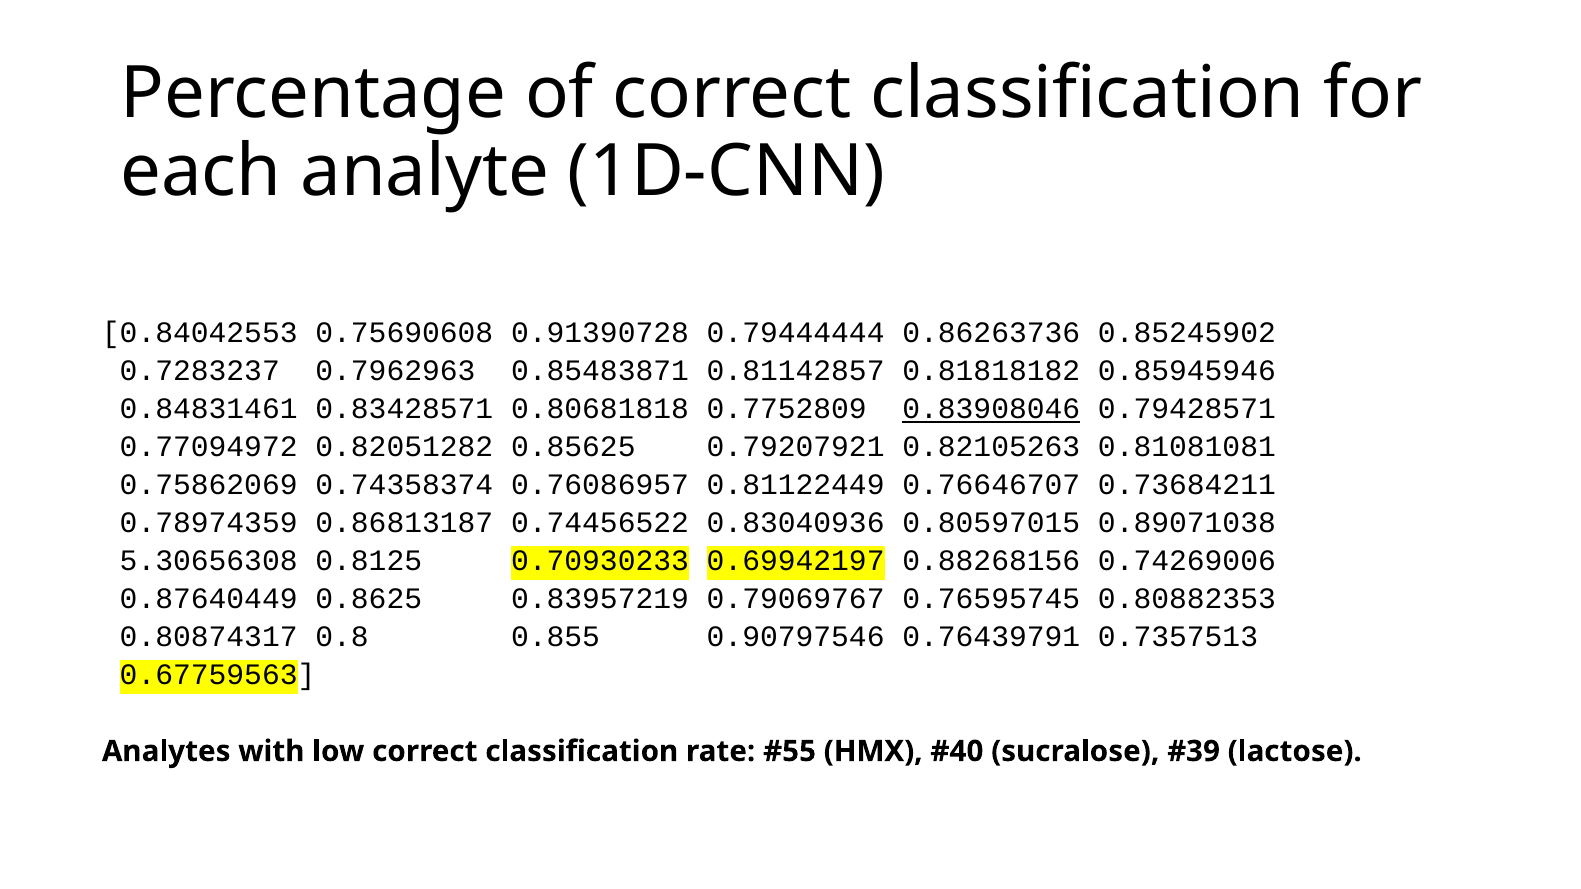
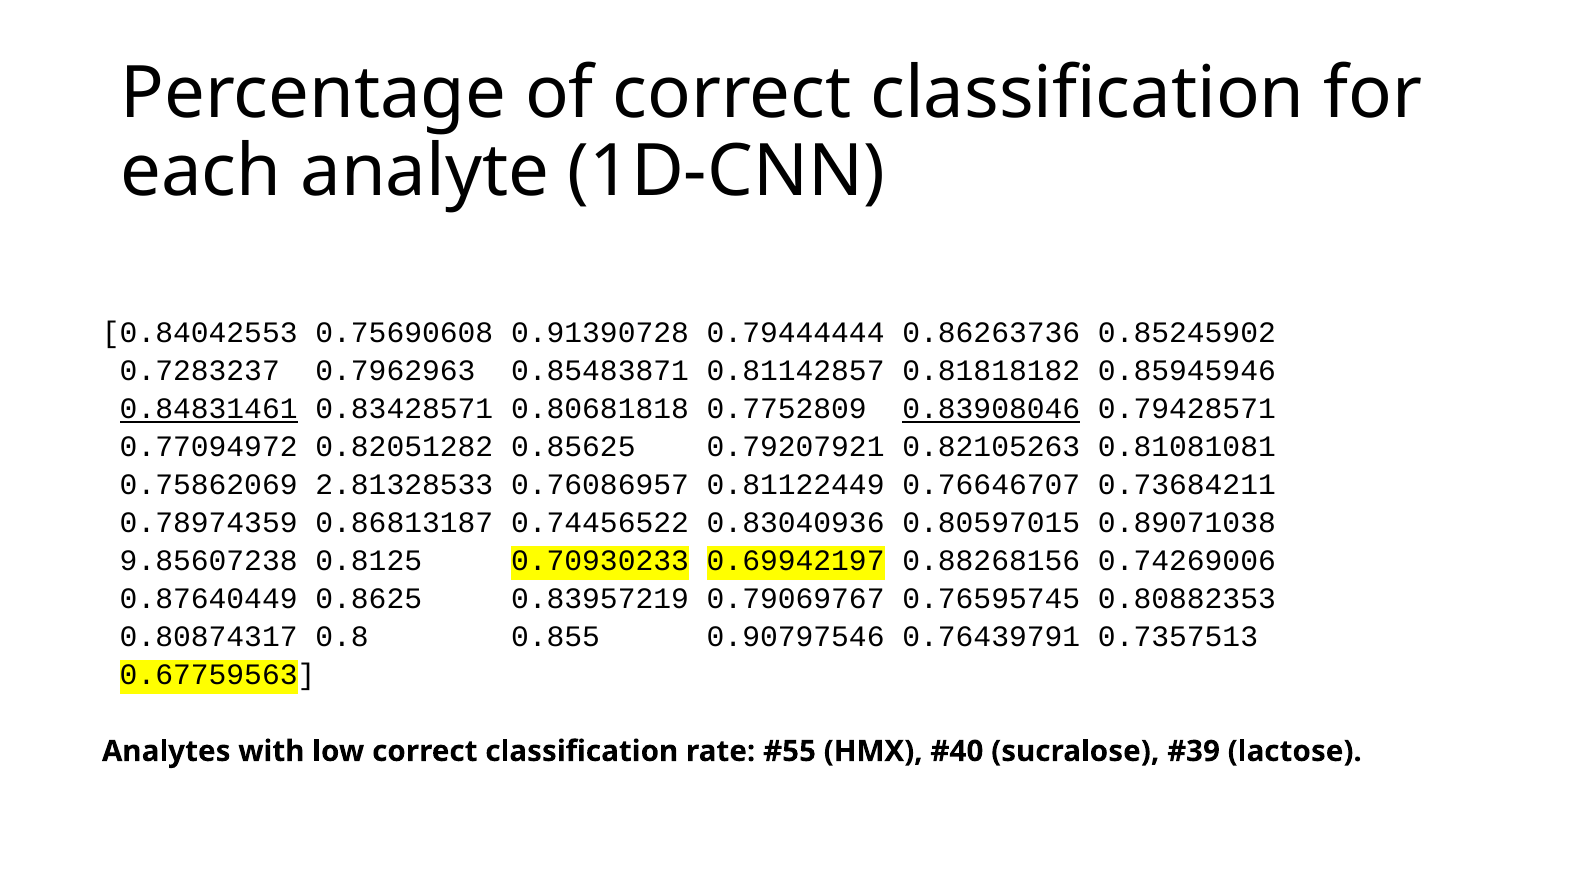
0.84831461 underline: none -> present (209, 409)
0.74358374: 0.74358374 -> 2.81328533 (404, 485)
5.30656308: 5.30656308 -> 9.85607238 (209, 561)
